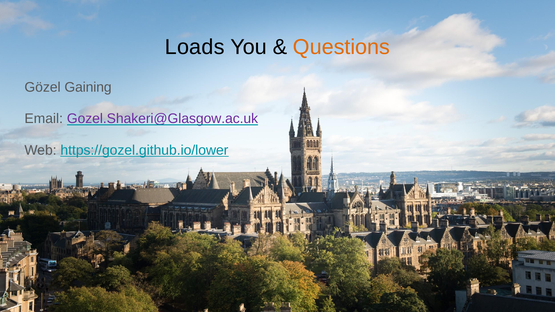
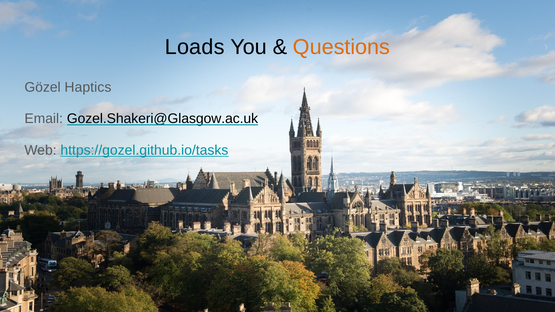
Gaining: Gaining -> Haptics (88, 87)
Gozel.Shakeri@Glasgow.ac.uk colour: purple -> black (162, 119)
https://gozel.github.io/lower: https://gozel.github.io/lower -> https://gozel.github.io/tasks (144, 150)
